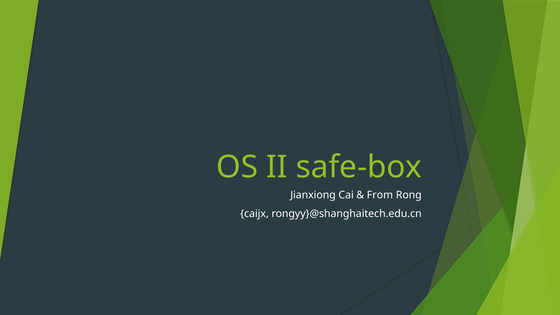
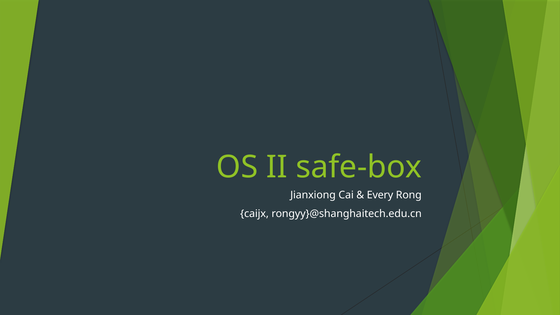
From: From -> Every (380, 195)
